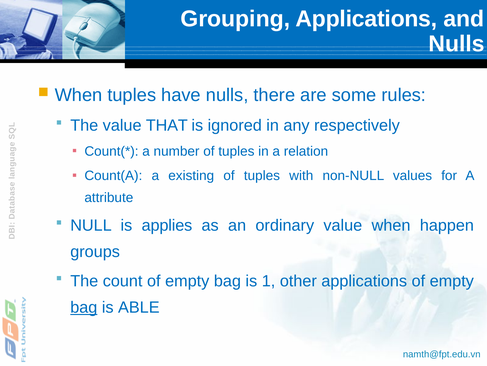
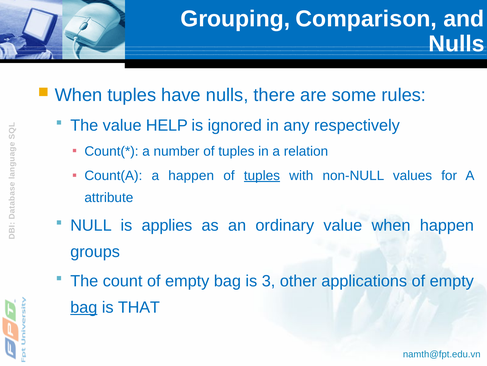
Grouping Applications: Applications -> Comparison (366, 19)
THAT: THAT -> HELP (167, 125)
a existing: existing -> happen (191, 175)
tuples underline: none -> present (262, 175)
1: 1 -> 3 (269, 281)
ABLE: ABLE -> THAT (139, 307)
